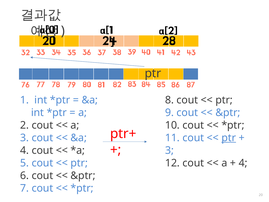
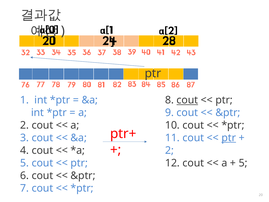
cout underline: none -> present (187, 100)
3: 3 -> 2 (169, 150)
4: 4 -> 5 (243, 163)
